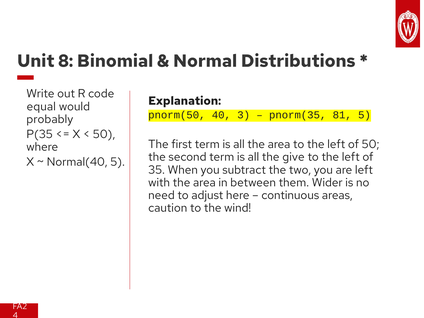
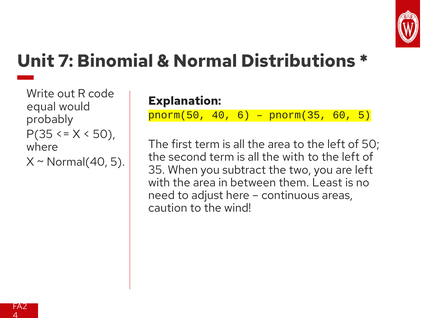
8: 8 -> 7 (66, 61)
3: 3 -> 6 (244, 115)
81: 81 -> 60 (342, 115)
the give: give -> with (293, 157)
Wider: Wider -> Least (327, 183)
